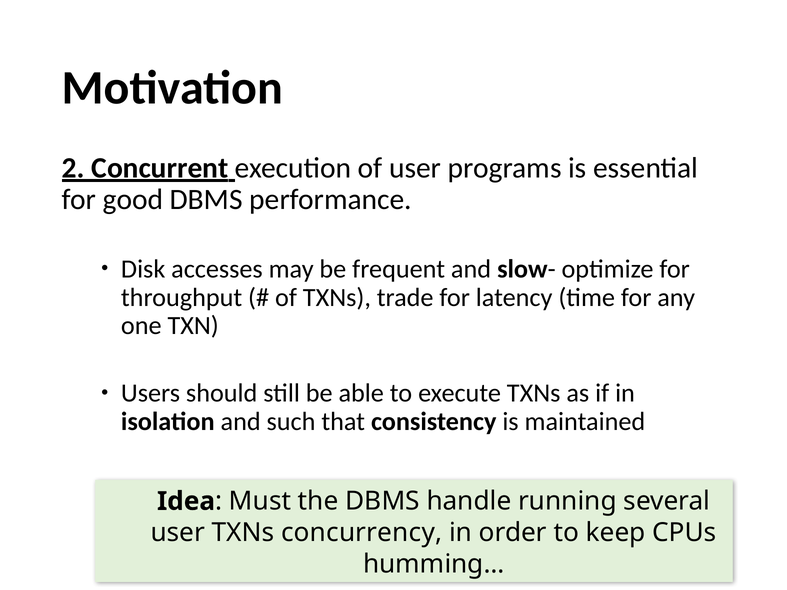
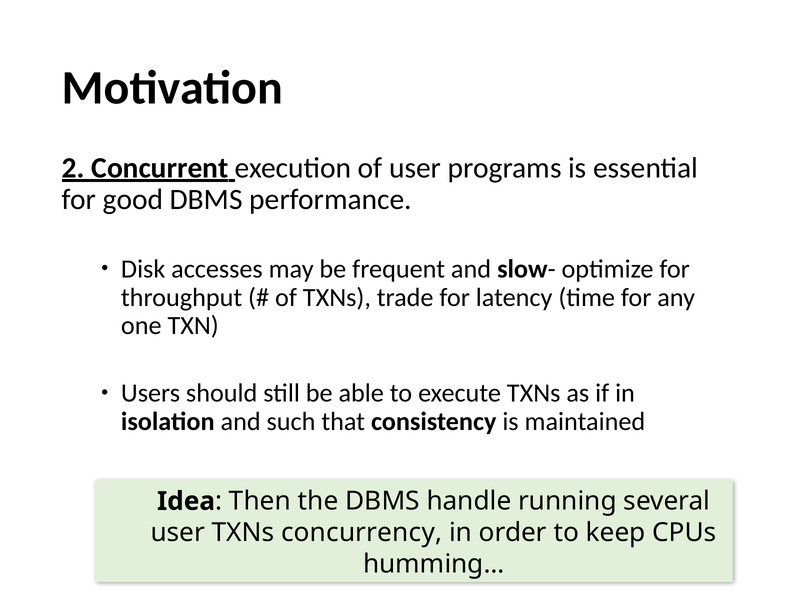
Must: Must -> Then (260, 501)
